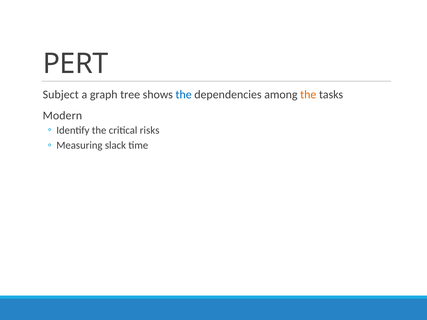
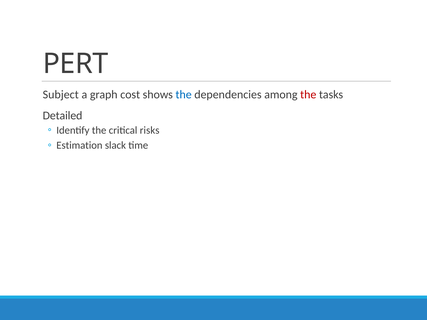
tree: tree -> cost (130, 95)
the colour: orange -> red (308, 95)
Modern: Modern -> Detailed (63, 116)
Measuring: Measuring -> Estimation (79, 145)
